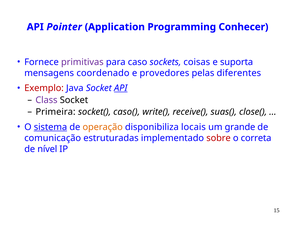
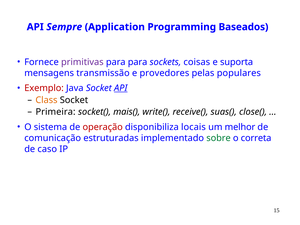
Pointer: Pointer -> Sempre (64, 27)
Conhecer: Conhecer -> Baseados (243, 27)
para caso: caso -> para (138, 62)
coordenado: coordenado -> transmissão (103, 73)
diferentes: diferentes -> populares (239, 73)
Class colour: purple -> orange (46, 100)
caso(: caso( -> mais( (127, 112)
sistema underline: present -> none (50, 127)
operação colour: orange -> red (103, 127)
grande: grande -> melhor (240, 127)
sobre colour: red -> green (219, 138)
nível: nível -> caso (47, 149)
